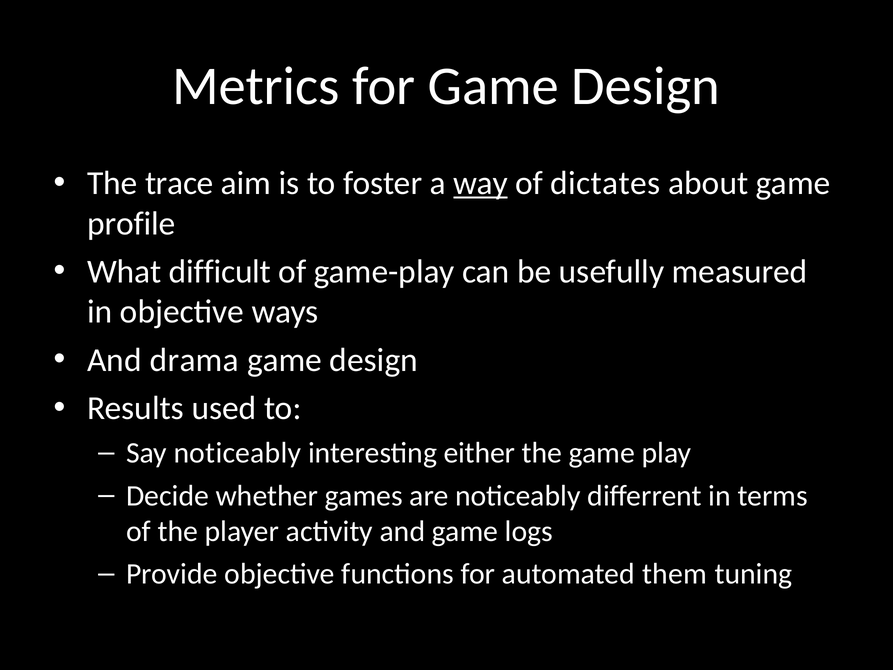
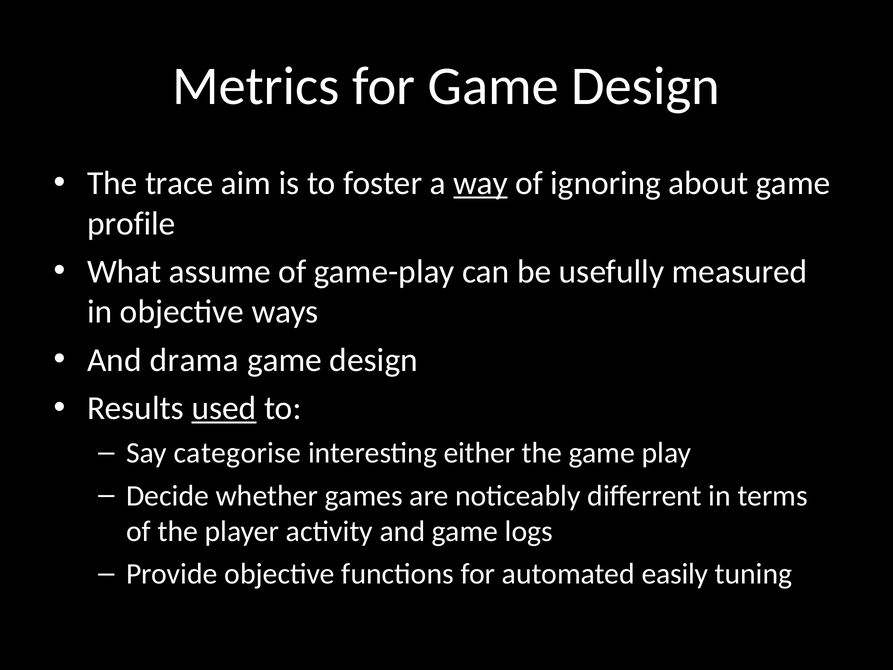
dictates: dictates -> ignoring (606, 183)
difficult: difficult -> assume (220, 272)
used underline: none -> present (224, 408)
Say noticeably: noticeably -> categorise (237, 453)
them: them -> easily (675, 574)
